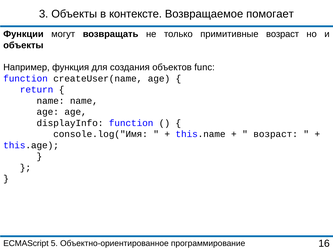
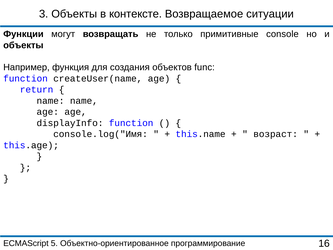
помогает: помогает -> ситуации (270, 14)
примитивные возраст: возраст -> console (282, 34)
